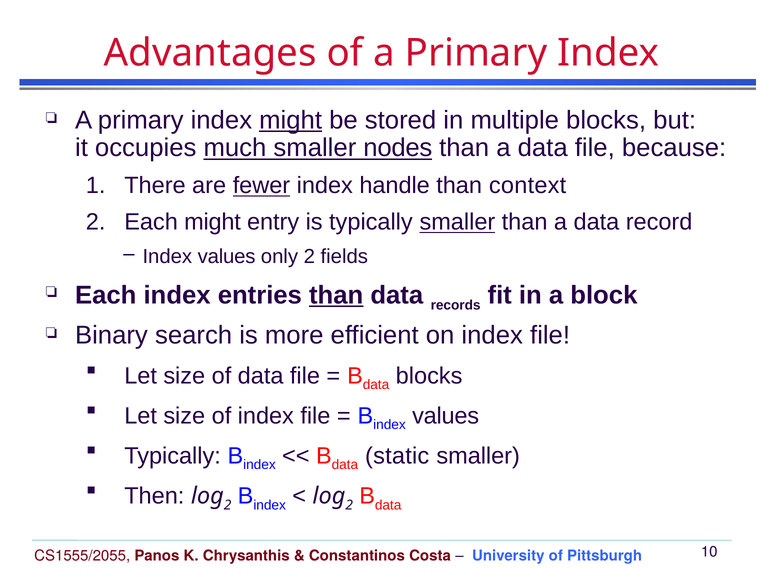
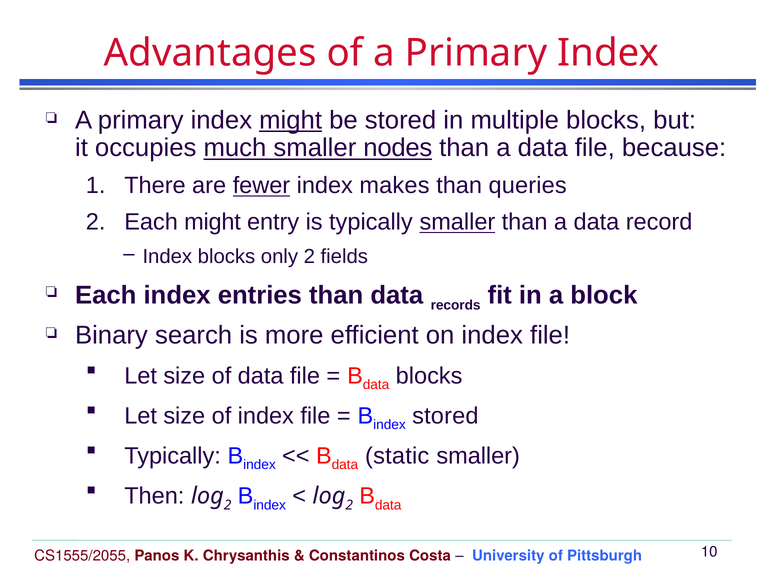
handle: handle -> makes (394, 186)
context: context -> queries (528, 186)
values: values -> blocks (226, 257)
than underline: present -> none (336, 295)
values: values -> stored (445, 416)
